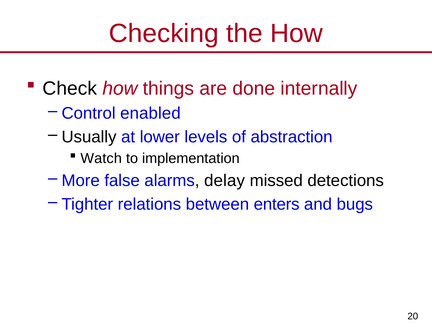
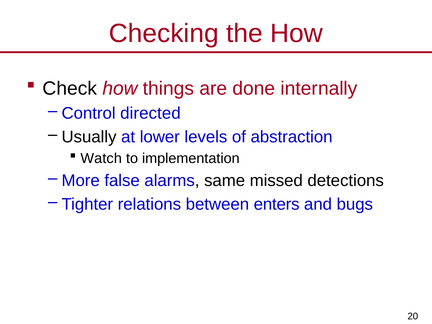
enabled: enabled -> directed (150, 113)
delay: delay -> same (225, 181)
